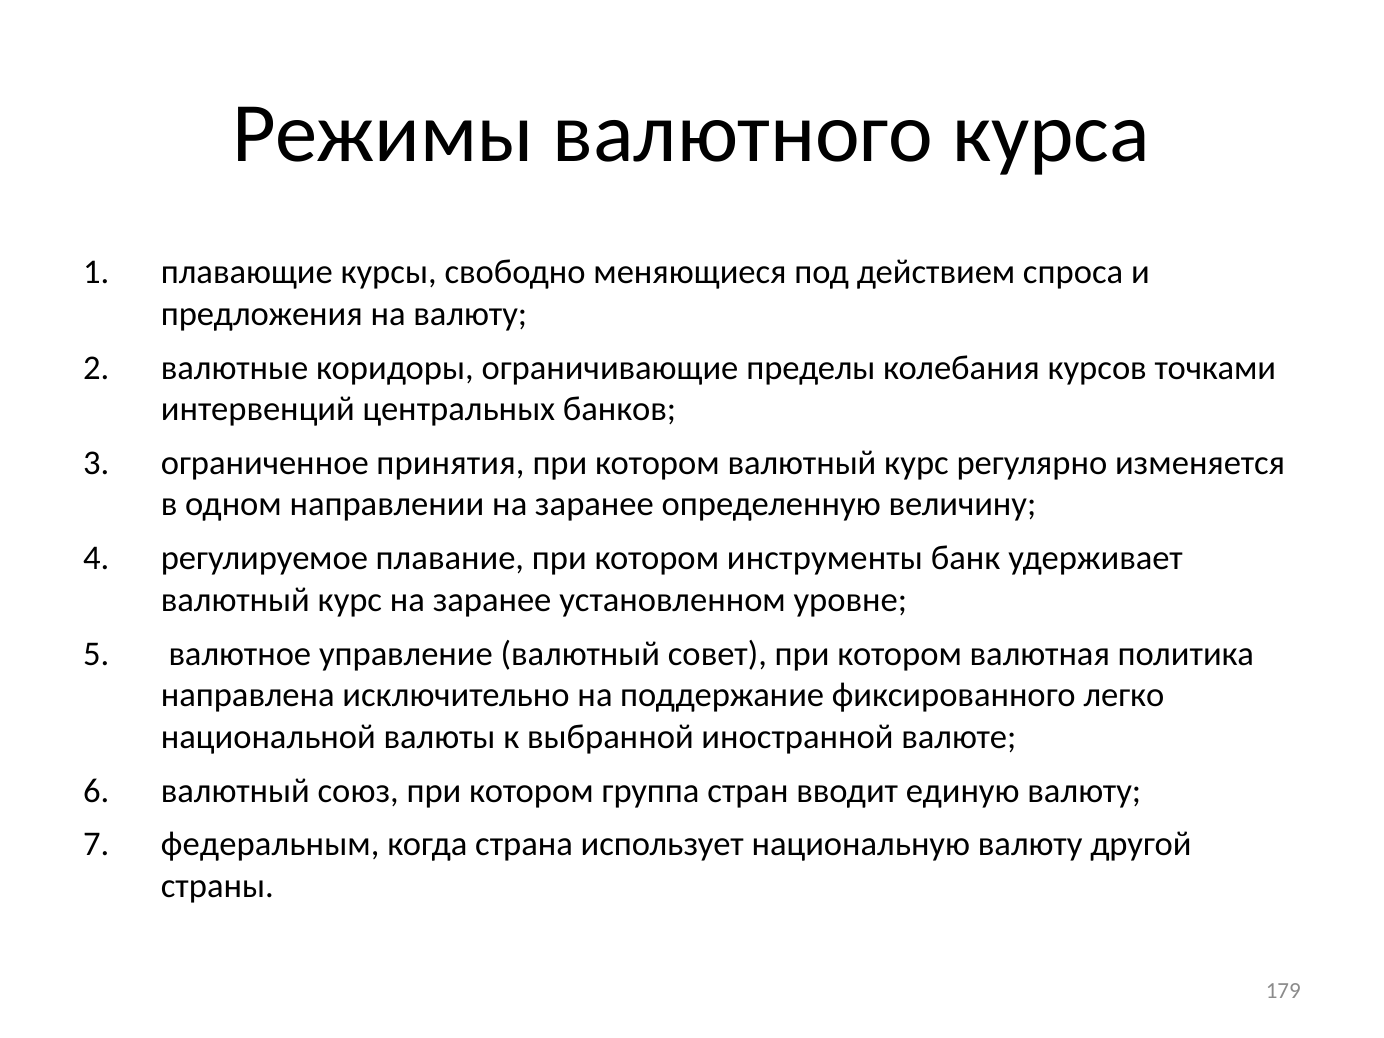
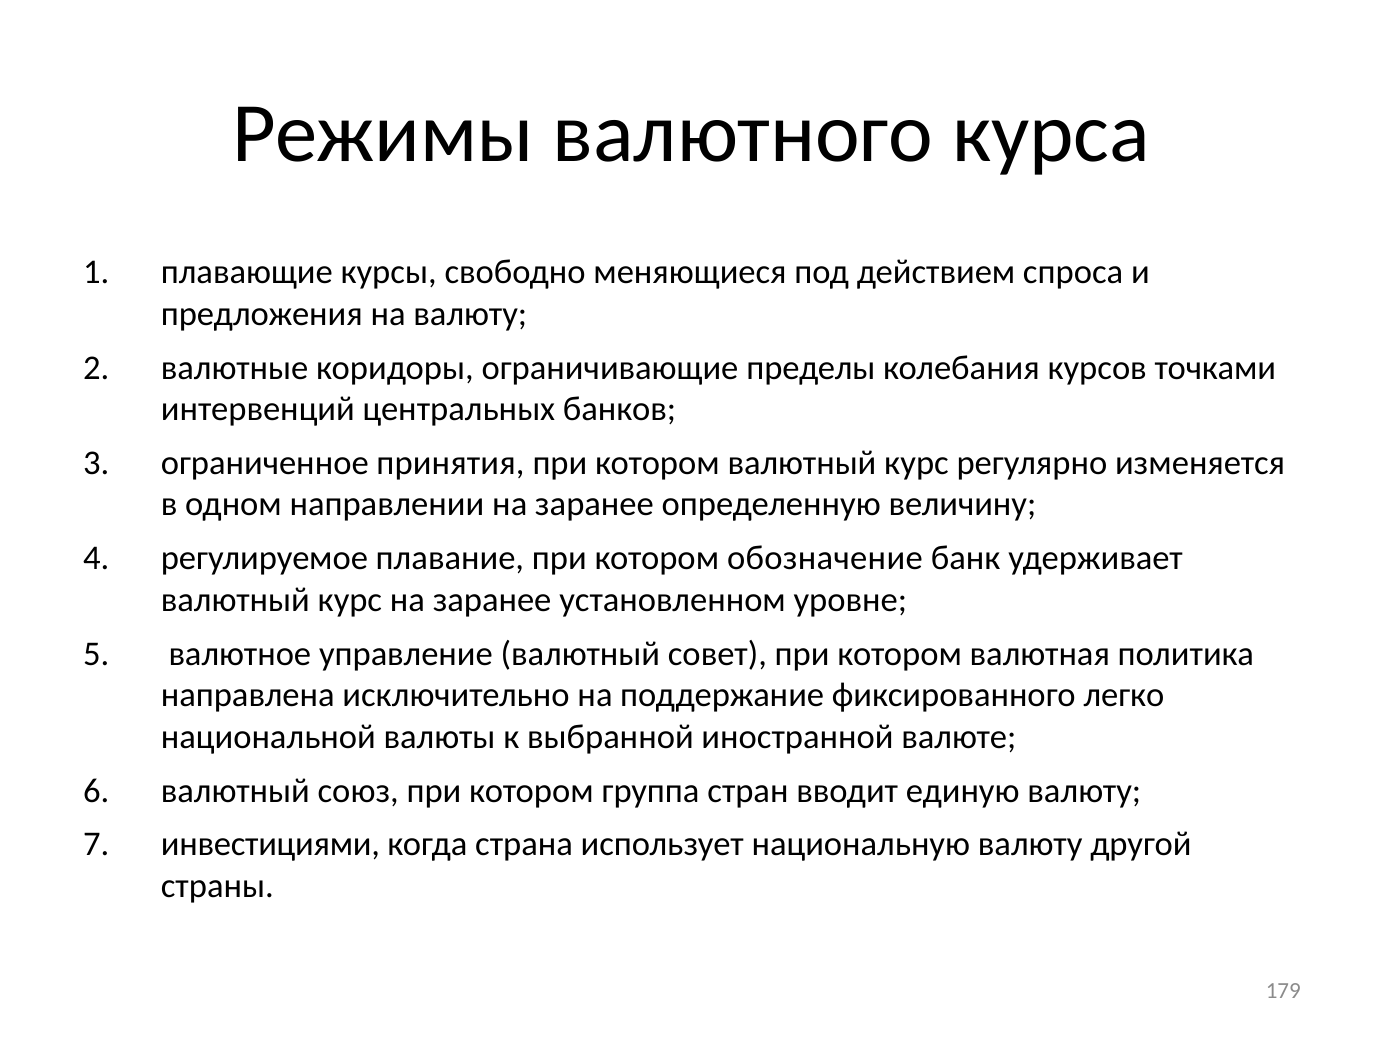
инструменты: инструменты -> обозначение (825, 558)
федеральным: федеральным -> инвестициями (270, 844)
